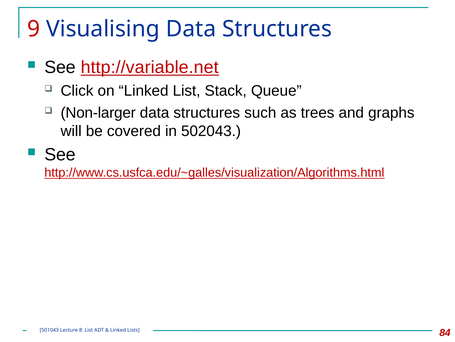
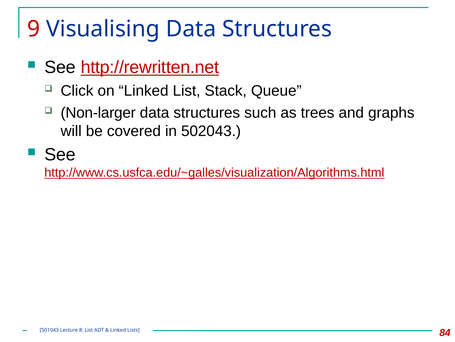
http://variable.net: http://variable.net -> http://rewritten.net (150, 67)
